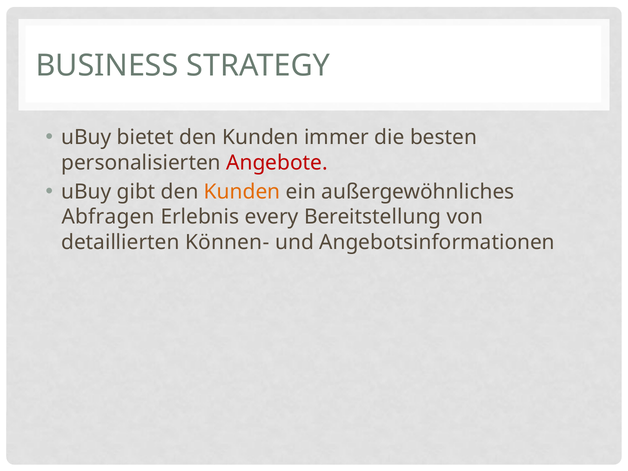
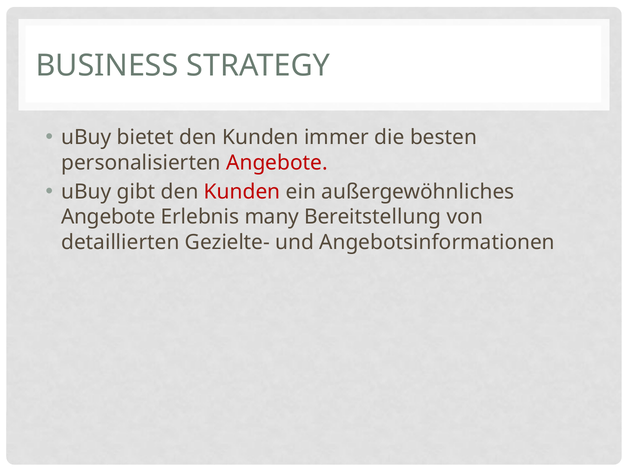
Kunden colour: orange -> red (242, 192)
Abfragen: Abfragen -> Angebote (108, 217)
every: every -> many (272, 217)
Können-: Können- -> Gezielte- (227, 242)
